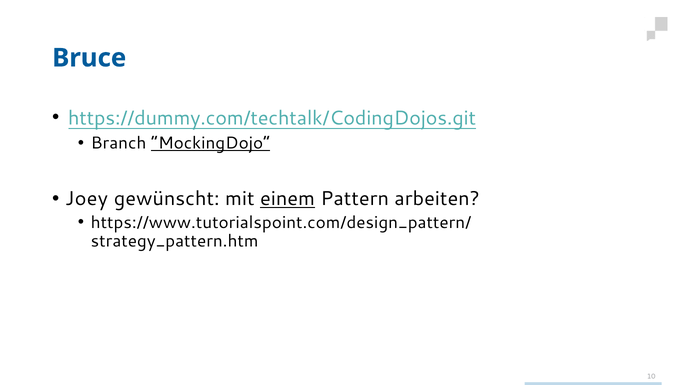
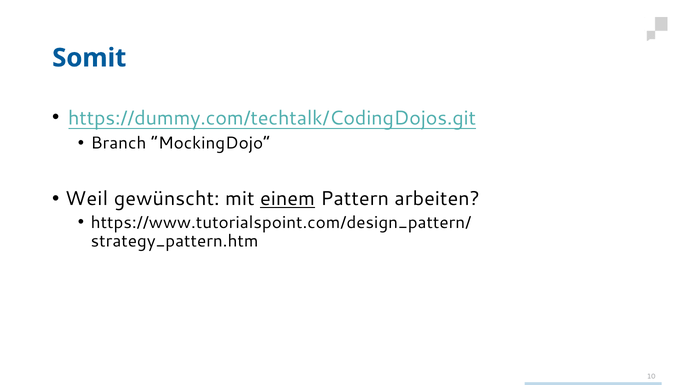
Bruce: Bruce -> Somit (89, 58)
MockingDojo underline: present -> none (211, 143)
Joey: Joey -> Weil (87, 199)
